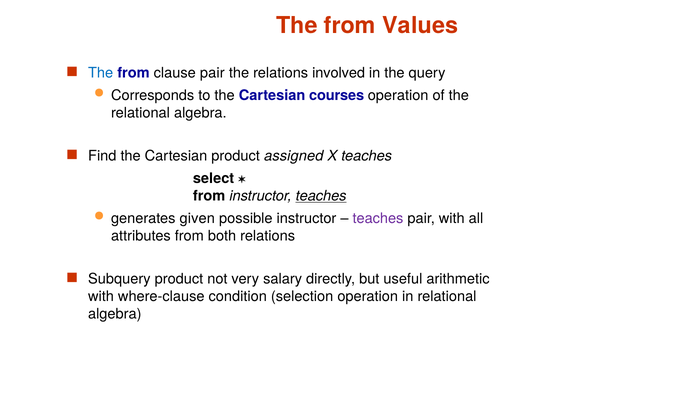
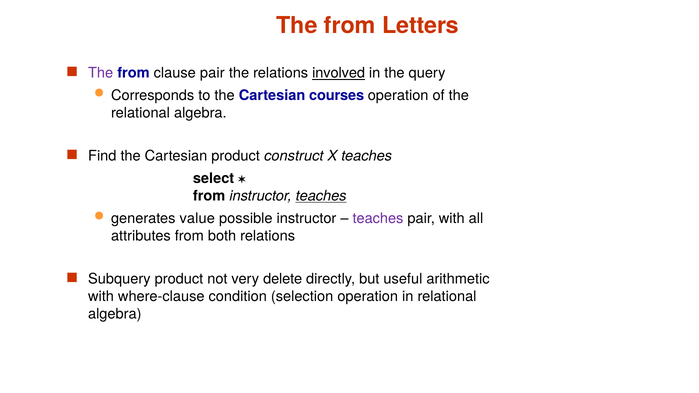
Values: Values -> Letters (421, 26)
The colour: blue -> purple (101, 73)
involved underline: none -> present (339, 73)
assigned: assigned -> construct (294, 156)
given: given -> value (197, 219)
salary: salary -> delete (283, 279)
